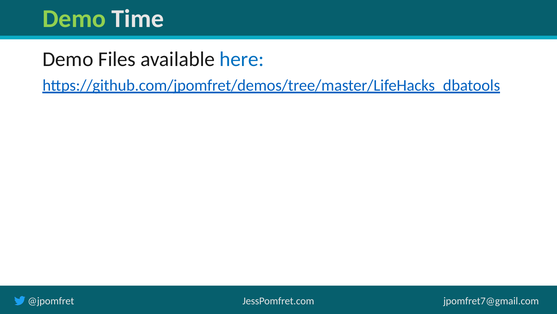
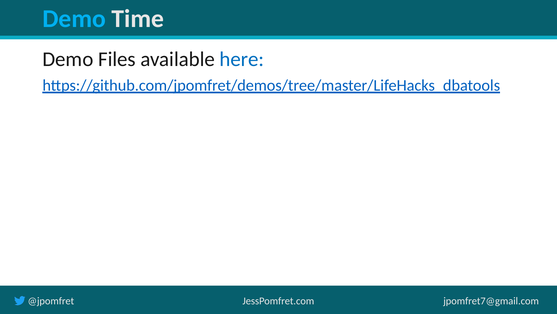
Demo colour: light green -> light blue (74, 19)
